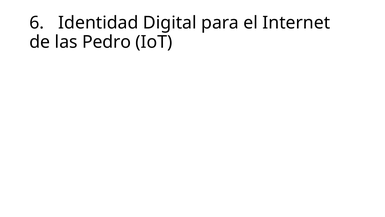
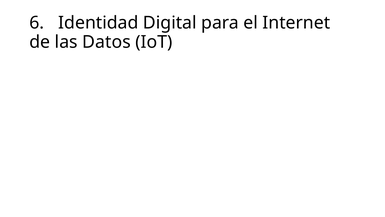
Pedro: Pedro -> Datos (106, 42)
